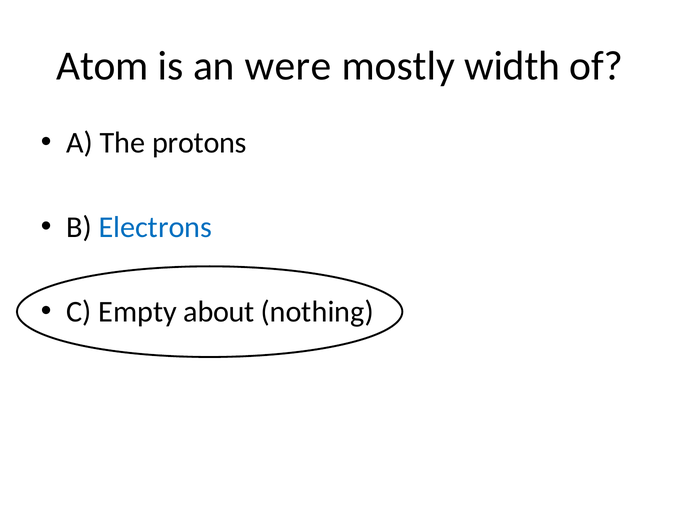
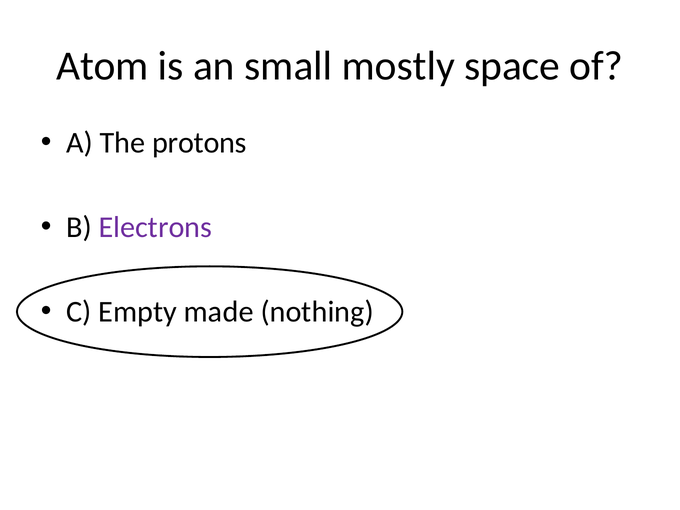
were: were -> small (288, 66)
width: width -> space (512, 66)
Electrons colour: blue -> purple (155, 227)
about: about -> made (219, 312)
